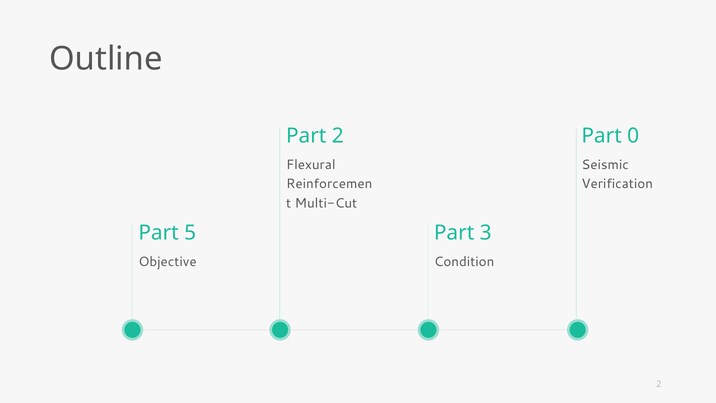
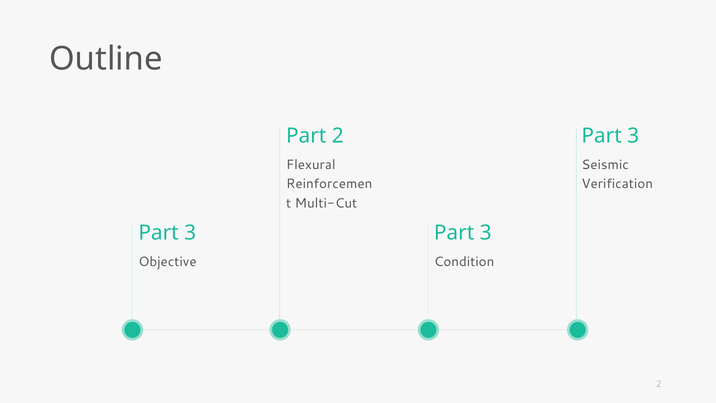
0: 0 -> 3 (633, 136)
5: 5 -> 3 (190, 233)
